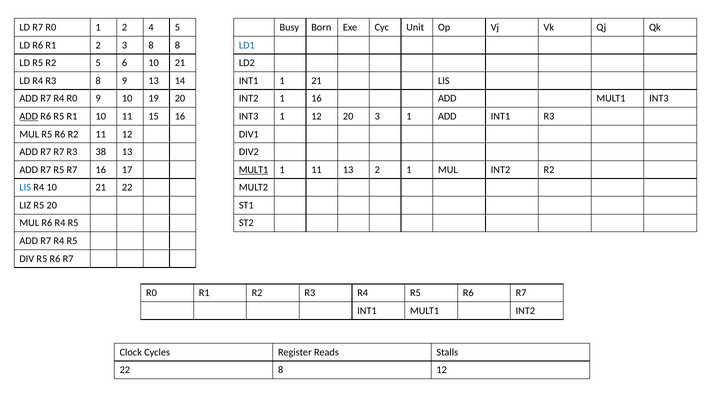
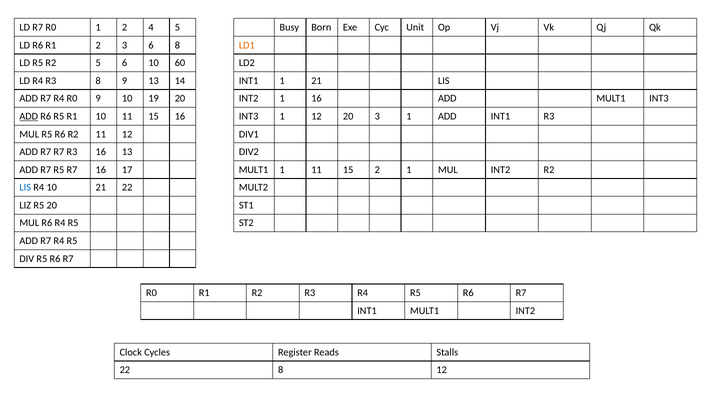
3 8: 8 -> 6 (151, 45)
LD1 colour: blue -> orange (247, 45)
6 10 21: 21 -> 60 (180, 63)
R3 38: 38 -> 16 (101, 152)
MULT1 underline: present -> none (254, 170)
1 11 13: 13 -> 15 (348, 170)
